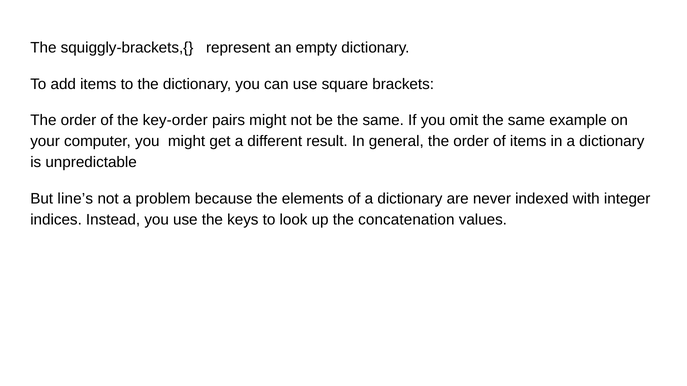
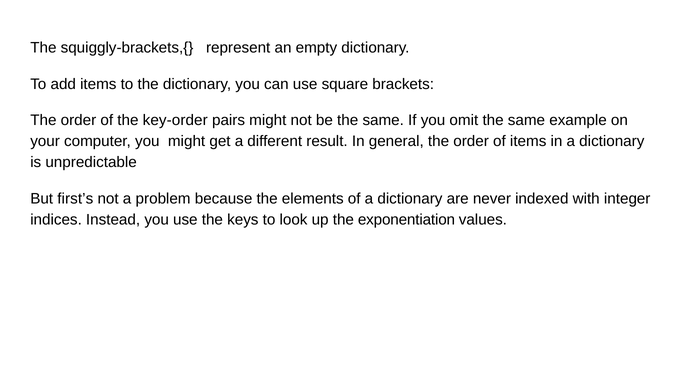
line’s: line’s -> first’s (75, 199)
concatenation: concatenation -> exponentiation (406, 220)
